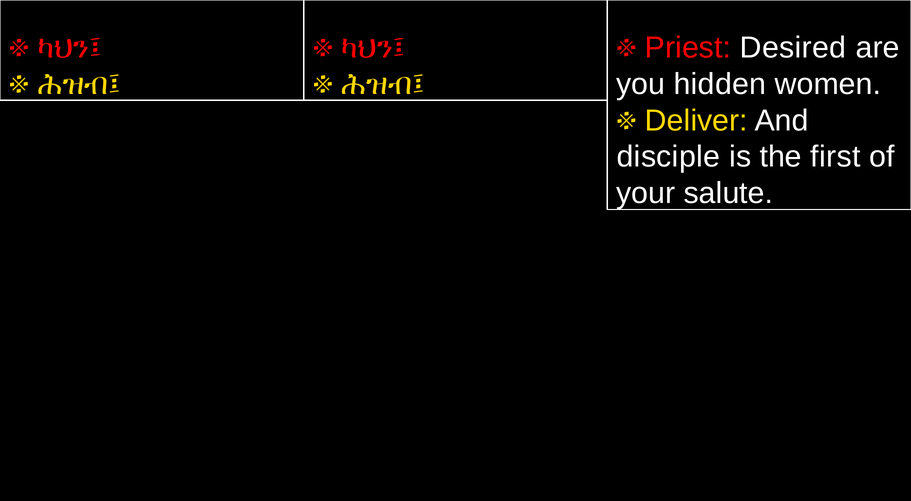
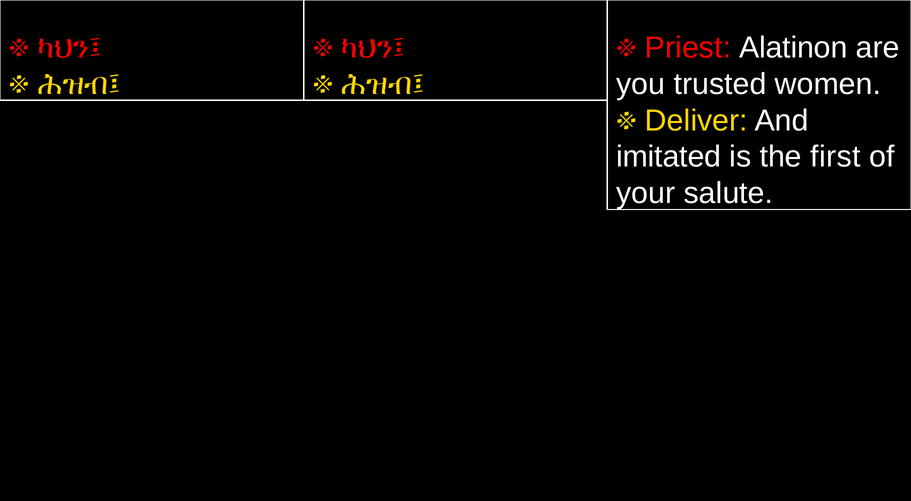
Desired: Desired -> Alatinon (793, 48)
hidden: hidden -> trusted (720, 84)
disciple: disciple -> imitated (669, 157)
